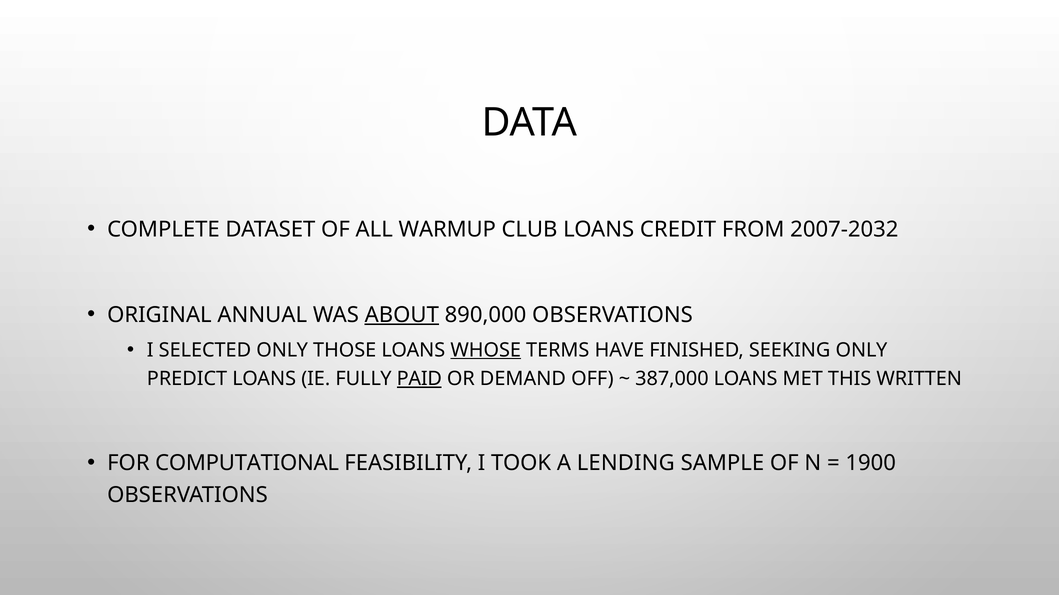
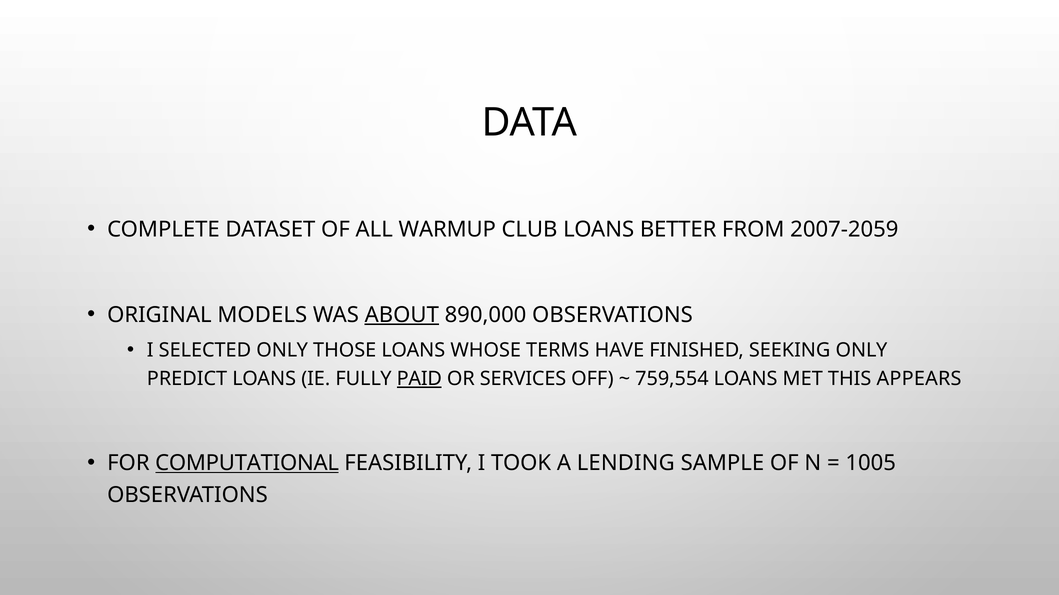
CREDIT: CREDIT -> BETTER (678, 230)
2007-2032: 2007-2032 -> 2007-2059 (844, 230)
ANNUAL: ANNUAL -> MODELS (262, 315)
WHOSE underline: present -> none (486, 351)
DEMAND: DEMAND -> SERVICES (523, 379)
387,000: 387,000 -> 759,554 (672, 379)
WRITTEN: WRITTEN -> APPEARS (919, 379)
COMPUTATIONAL underline: none -> present (247, 464)
1900: 1900 -> 1005 (871, 464)
